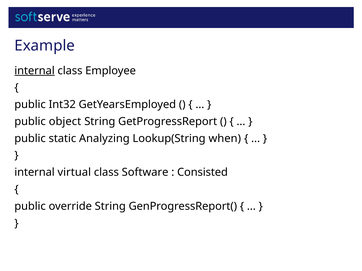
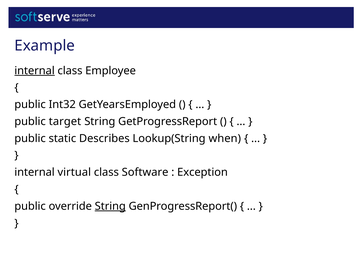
object: object -> target (65, 122)
Analyzing: Analyzing -> Describes (104, 139)
Consisted: Consisted -> Exception (202, 173)
String underline: none -> present (110, 207)
